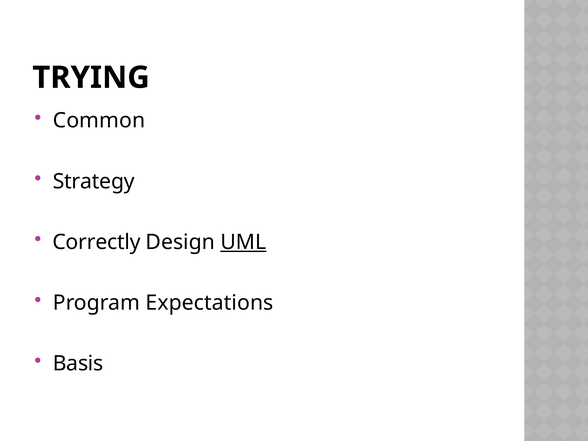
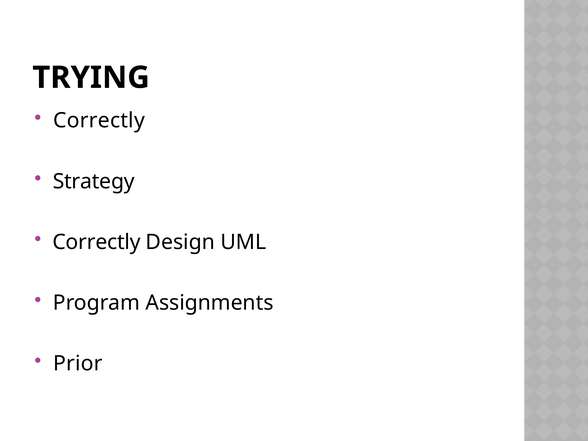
Common: Common -> Correctly (99, 121)
UML underline: present -> none (243, 242)
Expectations: Expectations -> Assignments (210, 303)
Basis: Basis -> Prior (78, 364)
